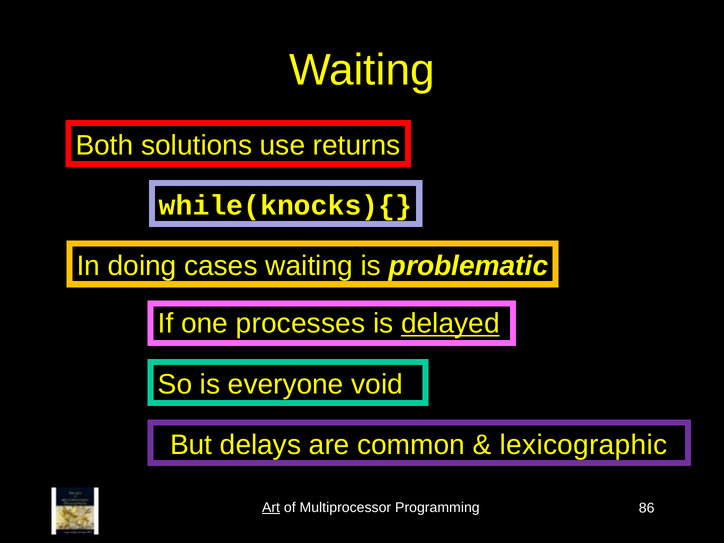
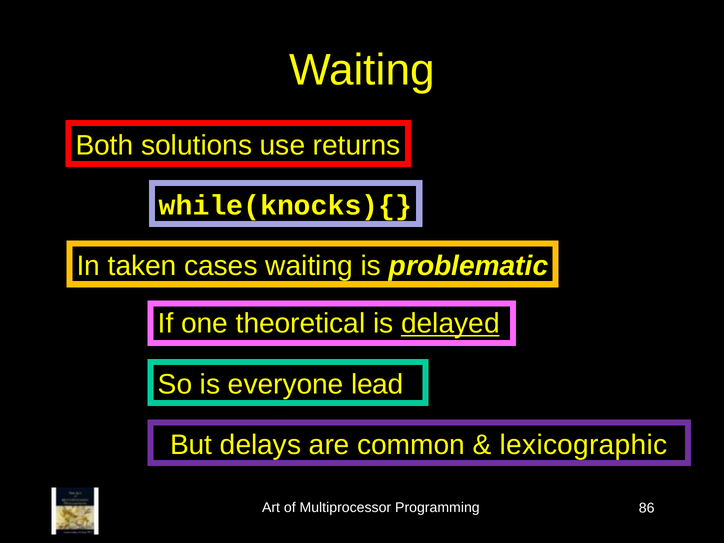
doing: doing -> taken (142, 266)
processes: processes -> theoretical (301, 324)
void: void -> lead (377, 385)
Art underline: present -> none (271, 508)
